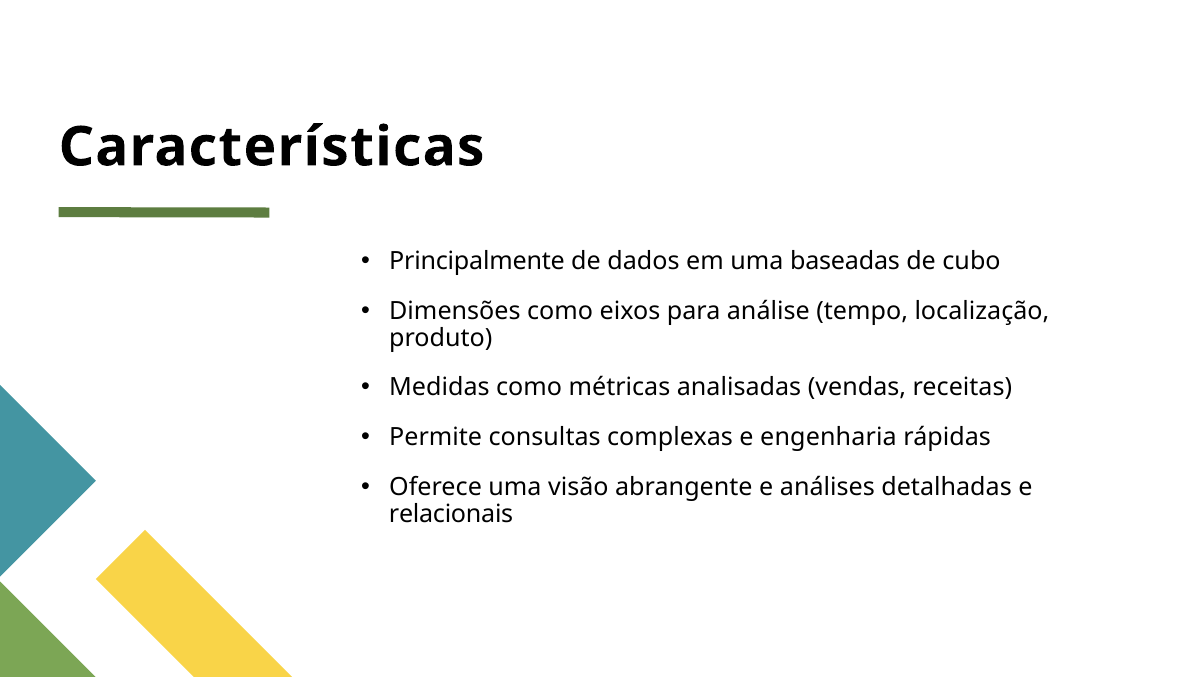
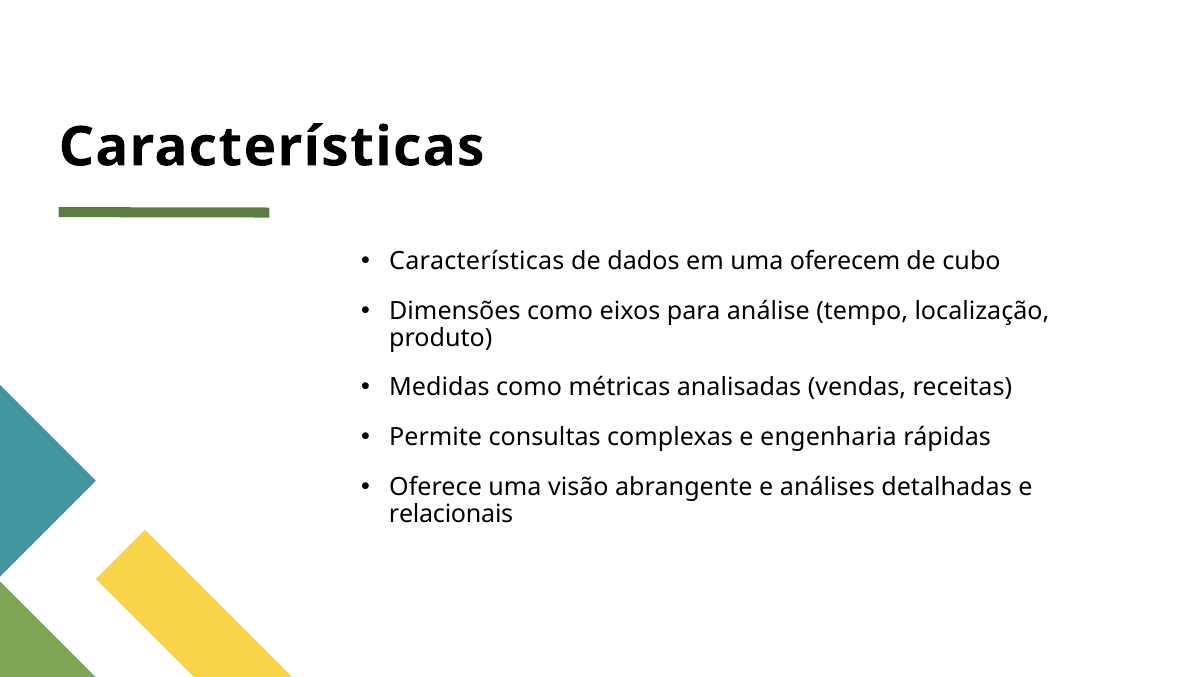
Principalmente: Principalmente -> Características (477, 261)
baseadas: baseadas -> oferecem (845, 261)
